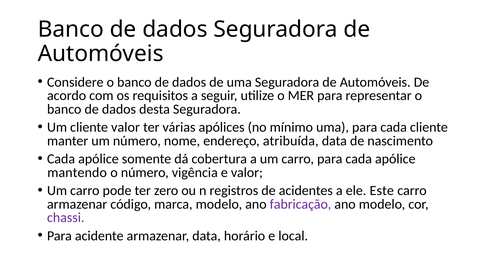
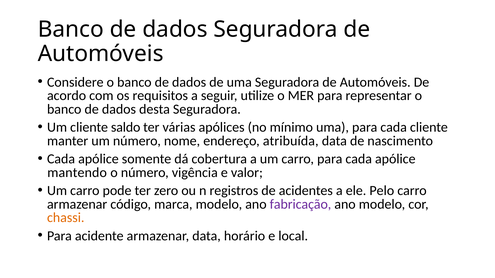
cliente valor: valor -> saldo (126, 127)
Este: Este -> Pelo (382, 191)
chassi colour: purple -> orange (66, 218)
